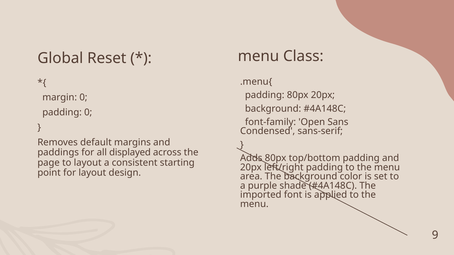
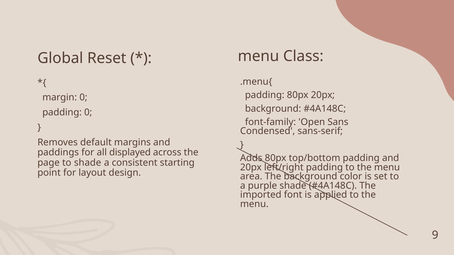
to layout: layout -> shade (88, 163)
